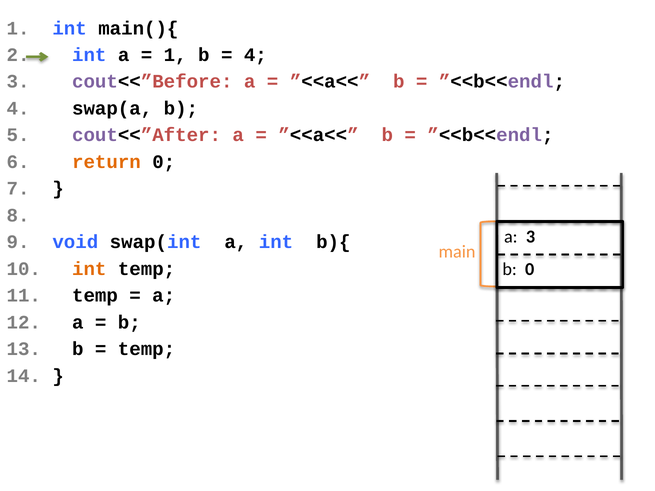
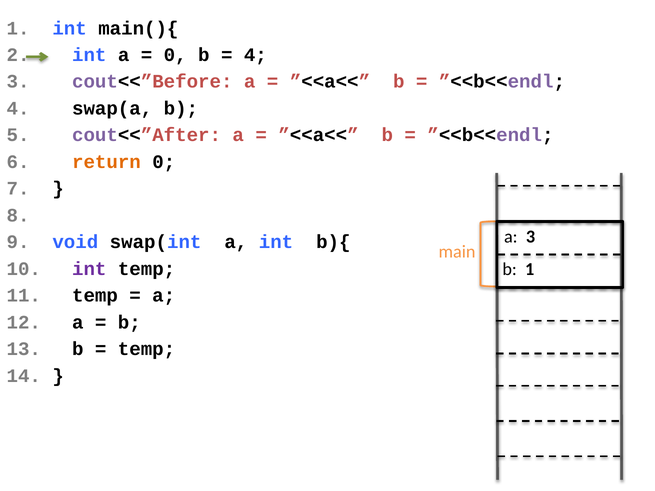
1: 1 -> 0 (175, 55)
int colour: orange -> purple (89, 269)
b 0: 0 -> 1 (530, 269)
